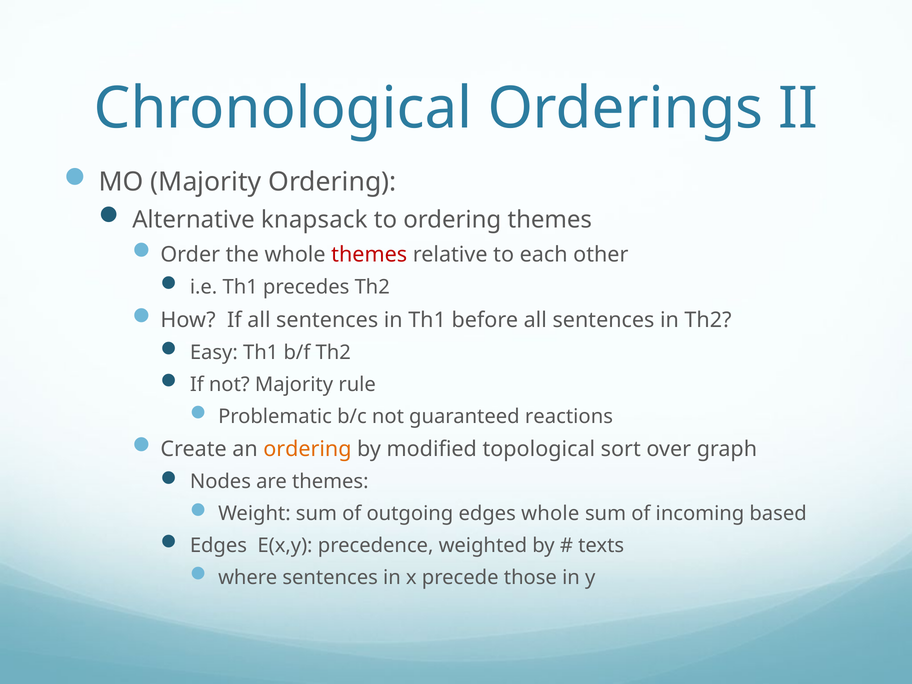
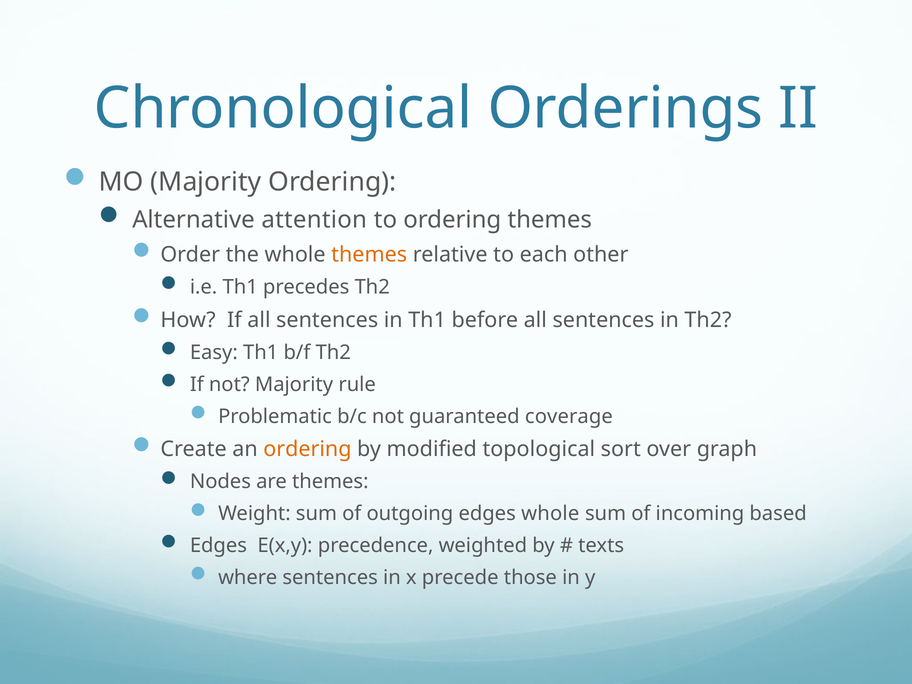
knapsack: knapsack -> attention (314, 220)
themes colour: red -> orange (369, 255)
reactions: reactions -> coverage (569, 416)
